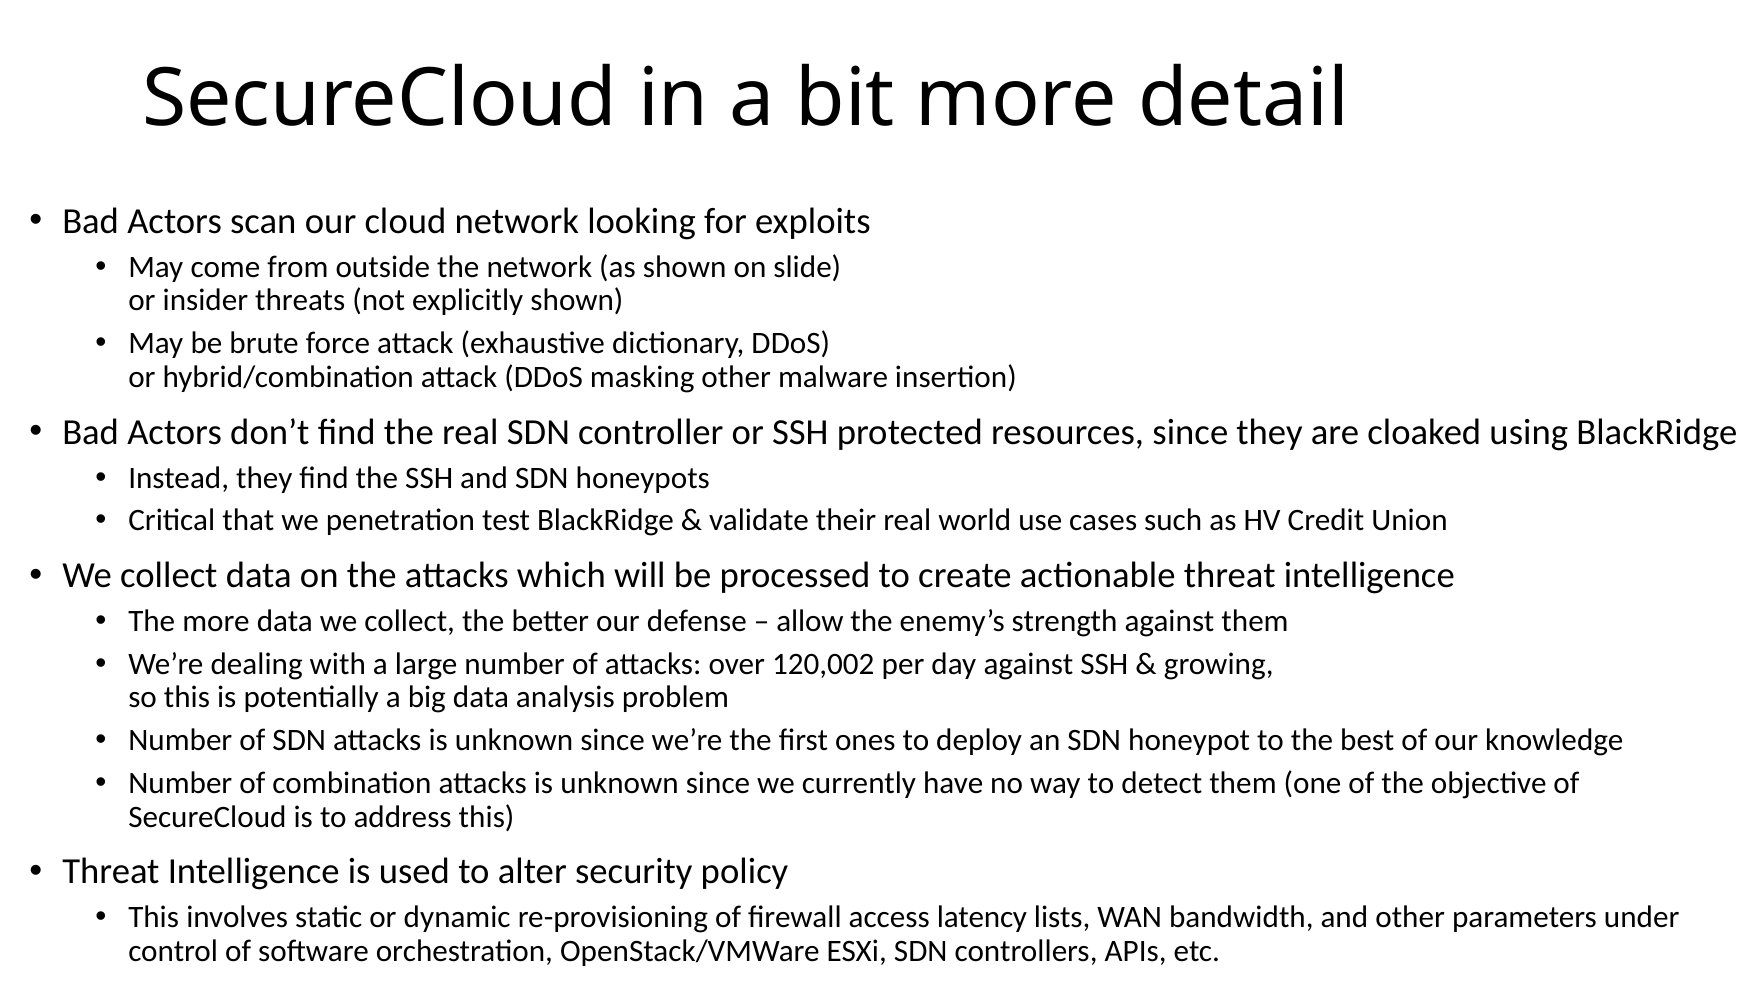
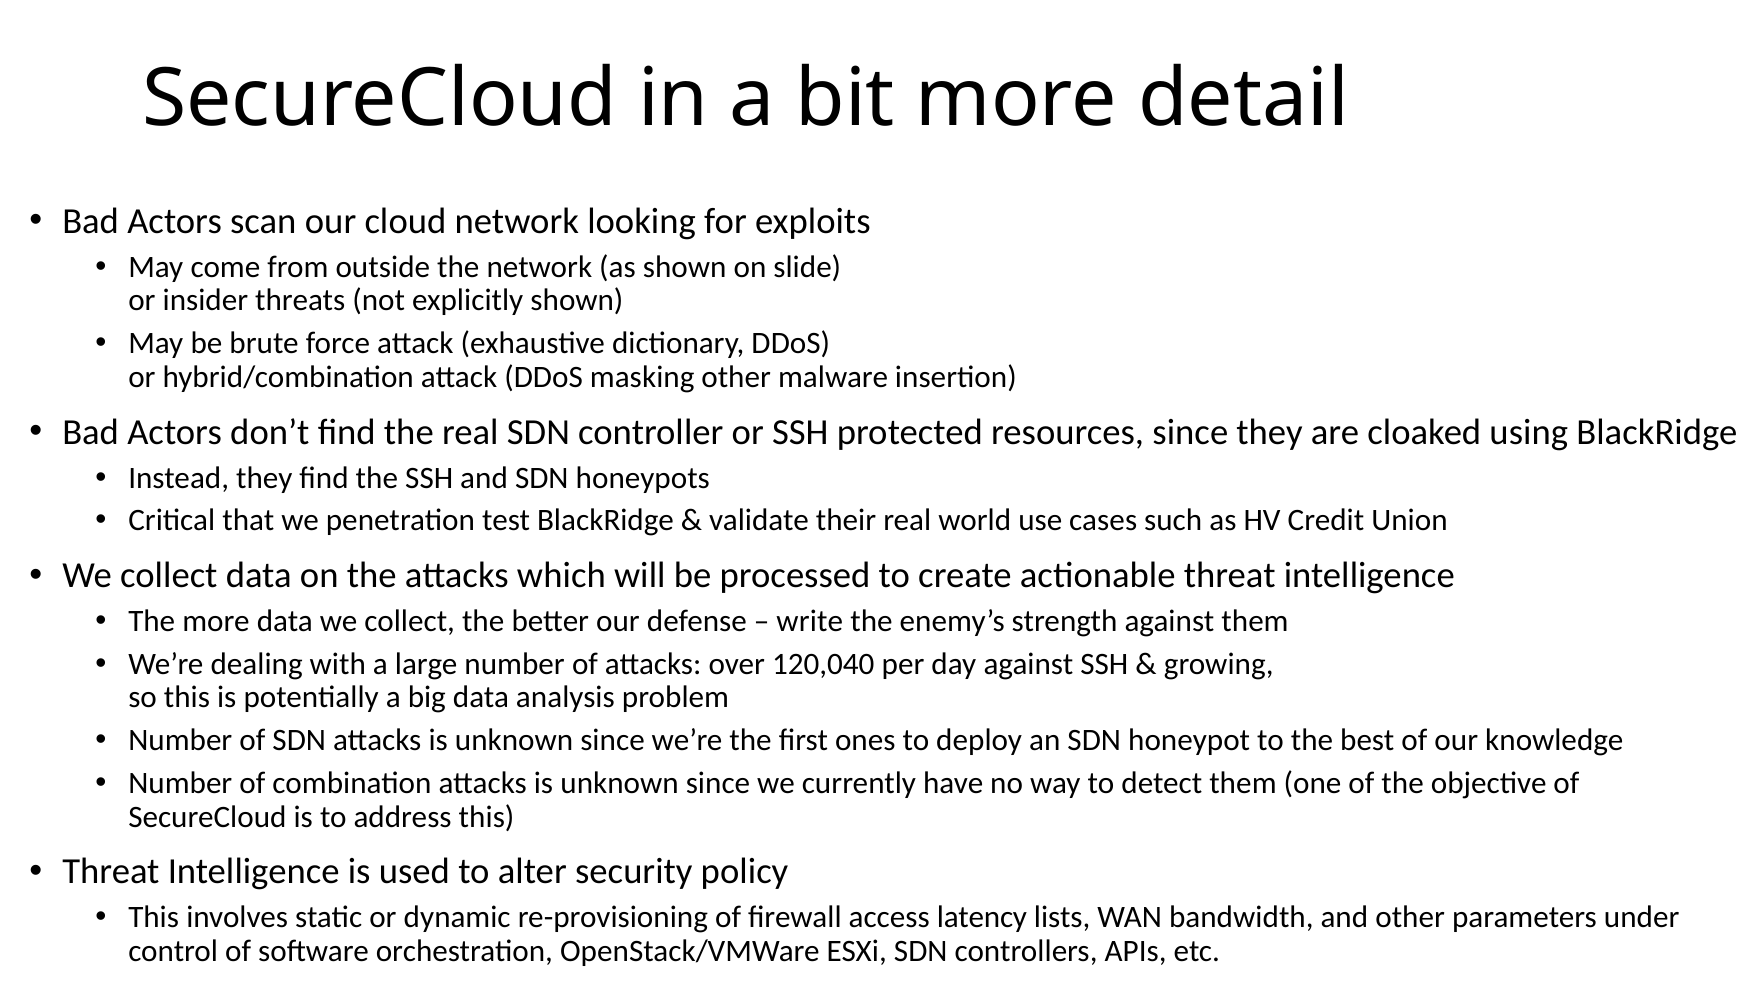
allow: allow -> write (810, 621)
120,002: 120,002 -> 120,040 (823, 664)
